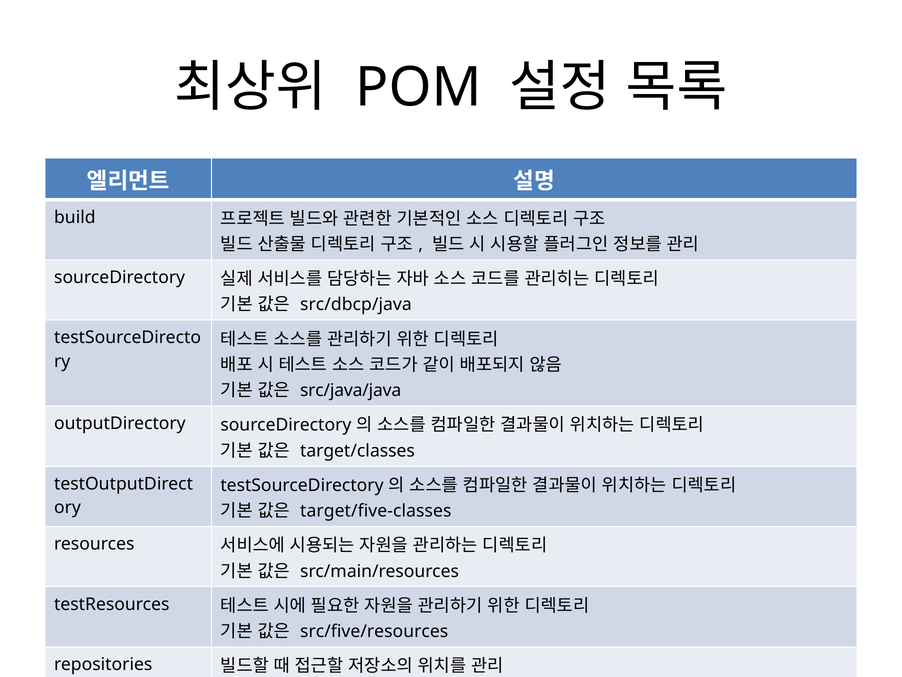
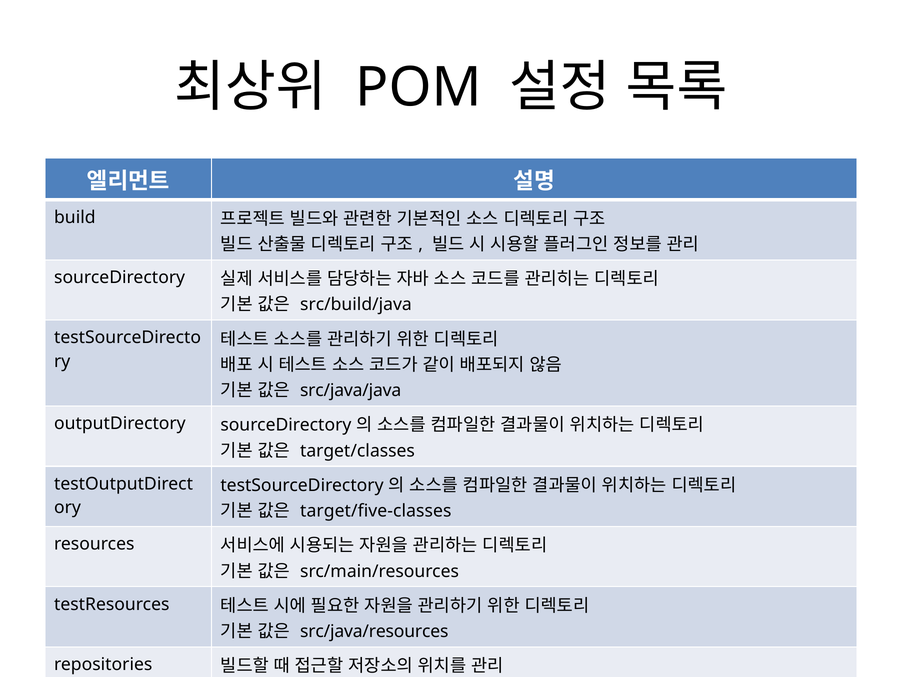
src/dbcp/java: src/dbcp/java -> src/build/java (356, 304)
src/five/resources: src/five/resources -> src/java/resources (374, 631)
